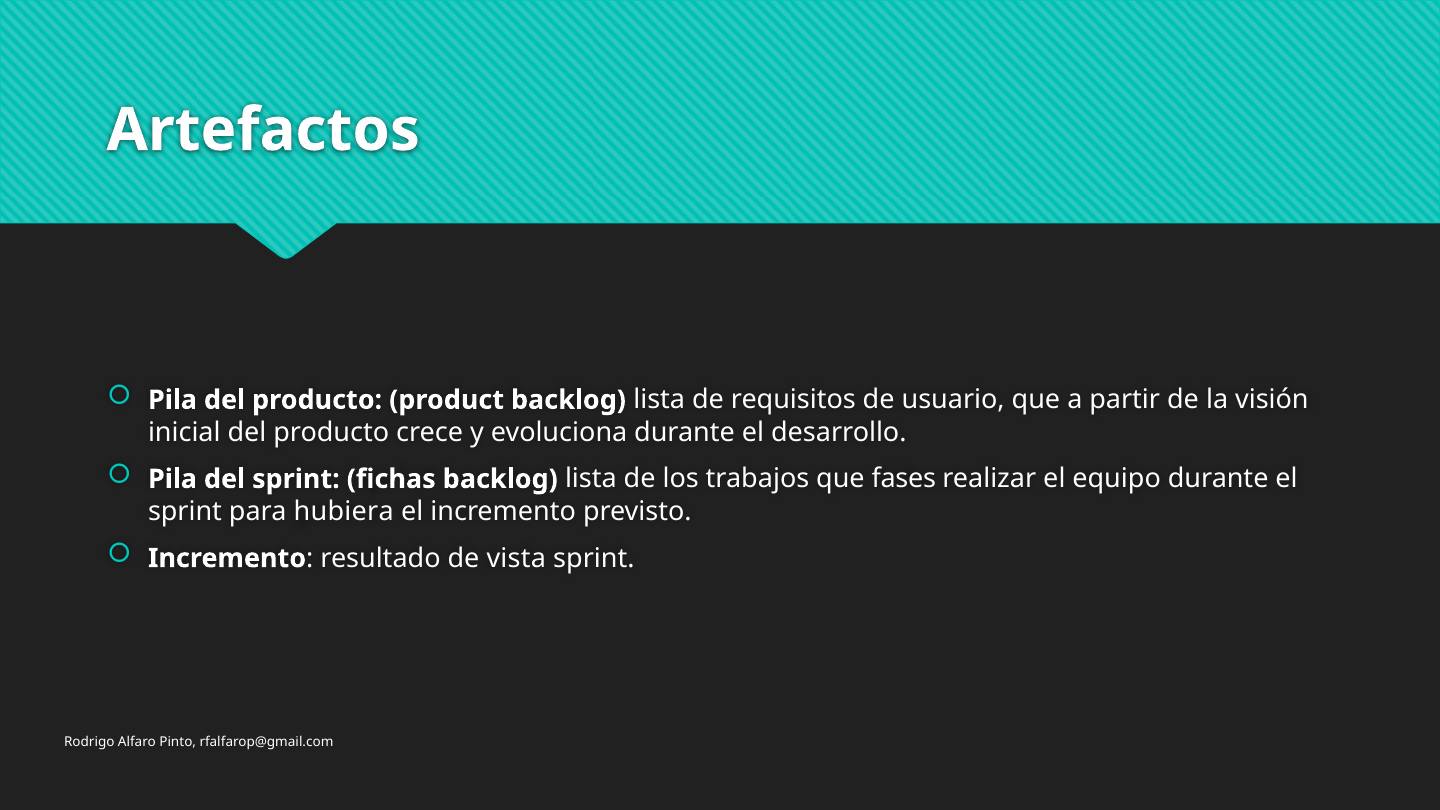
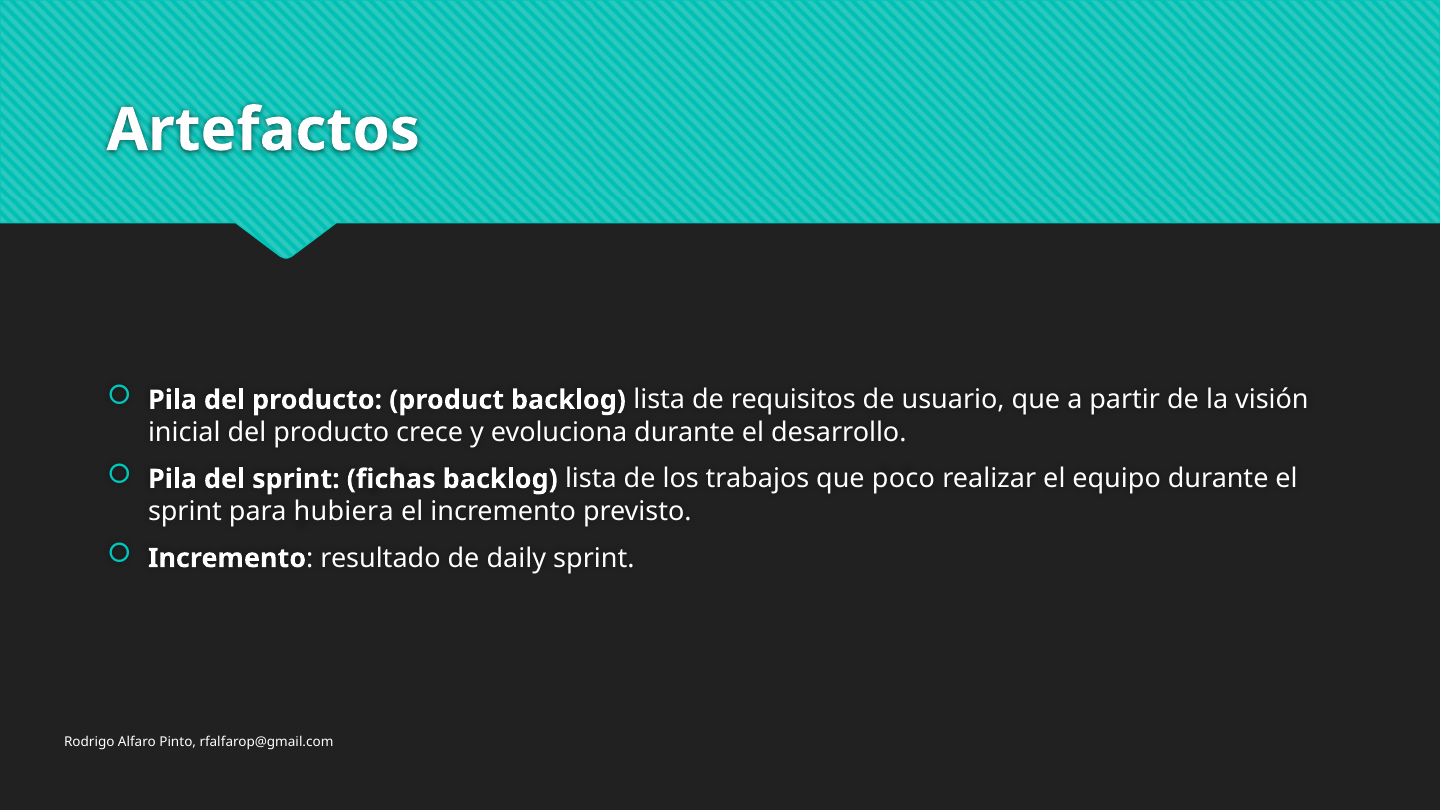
fases: fases -> poco (903, 479)
vista: vista -> daily (516, 558)
